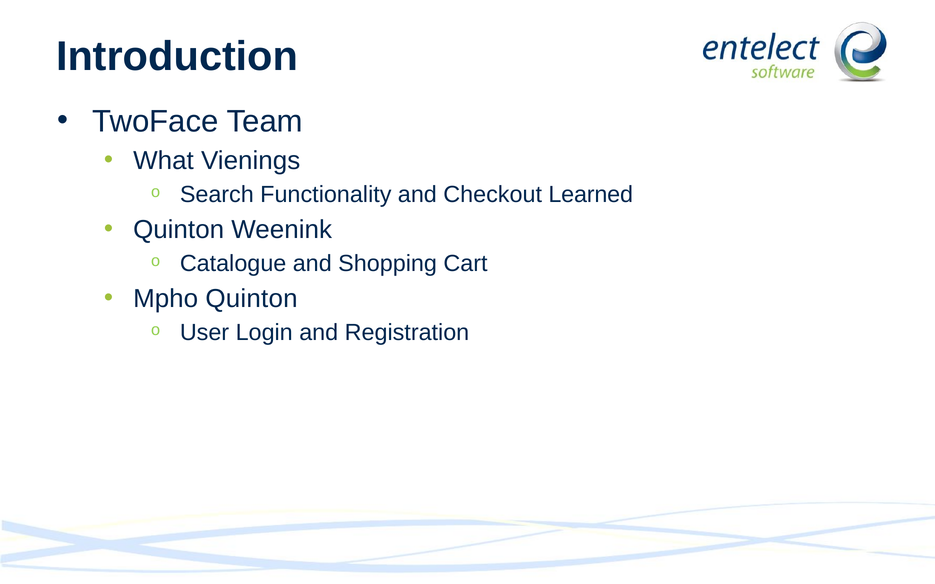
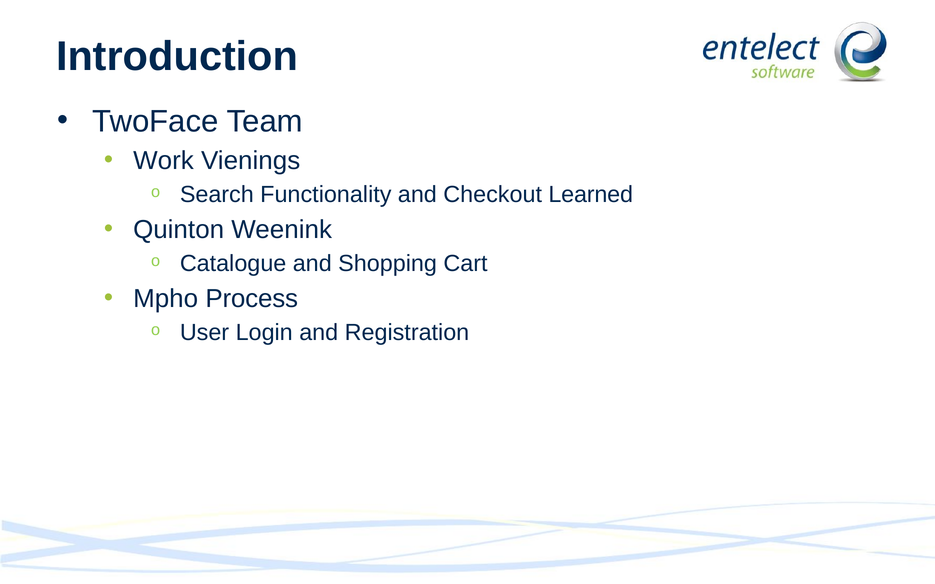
What: What -> Work (163, 161)
Mpho Quinton: Quinton -> Process (252, 299)
